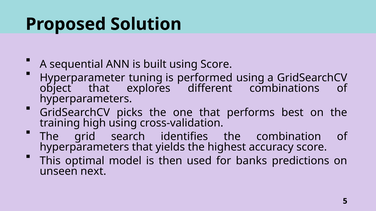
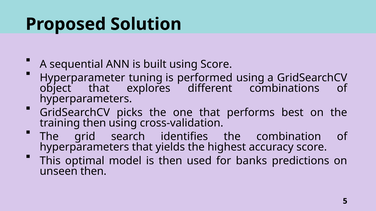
training high: high -> then (94, 123)
unseen next: next -> then (93, 172)
